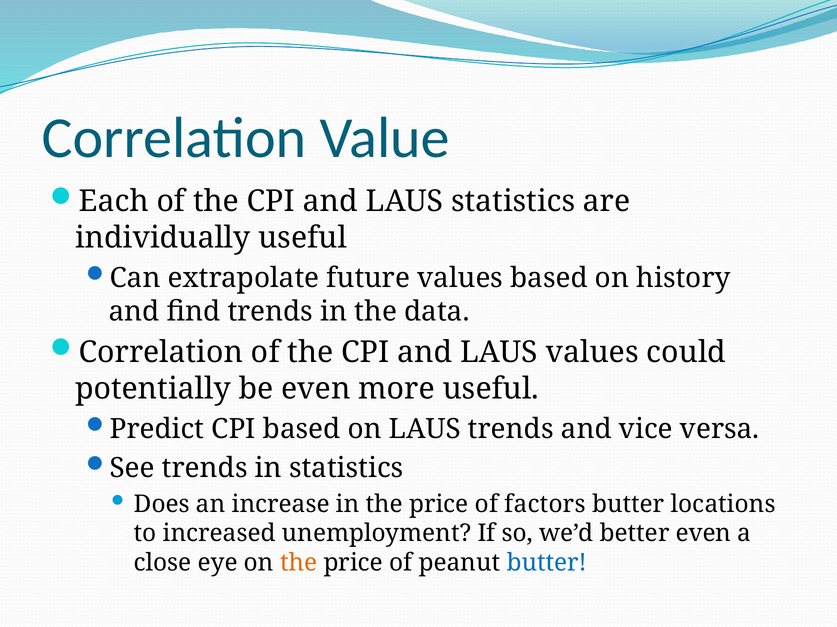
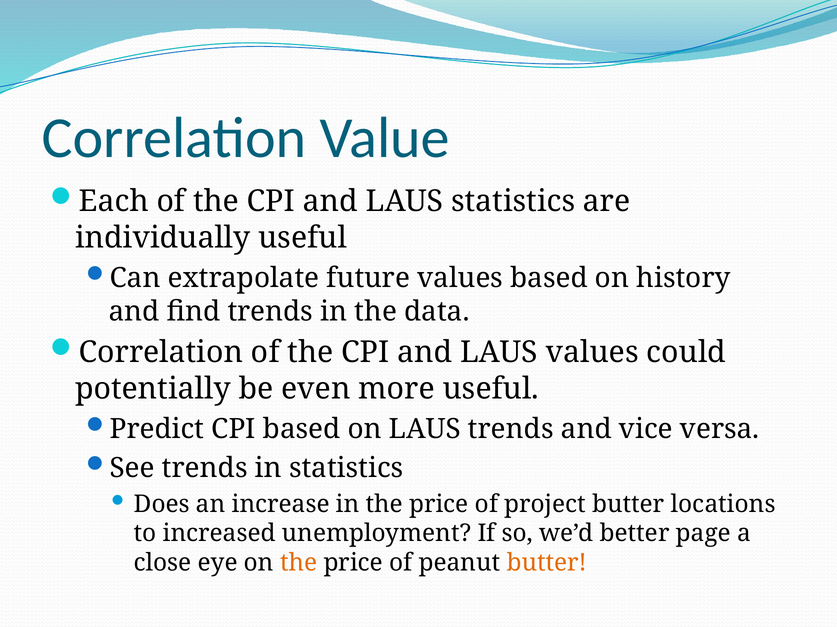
factors: factors -> project (545, 505)
better even: even -> page (703, 534)
butter colour: blue -> orange (547, 563)
